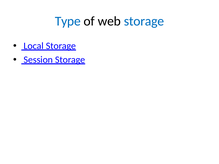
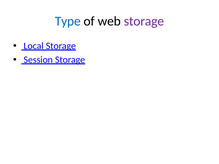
storage colour: blue -> purple (144, 21)
